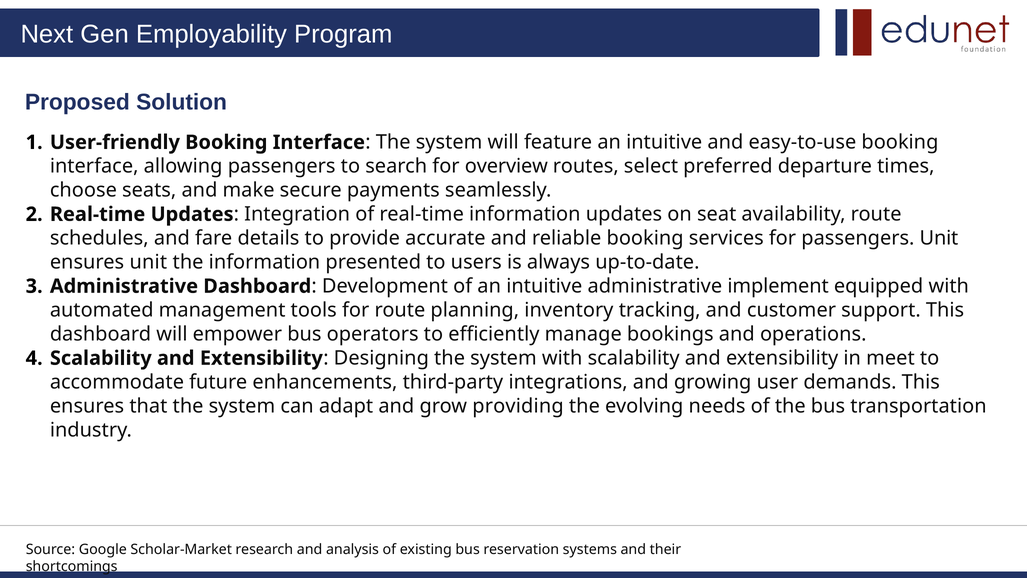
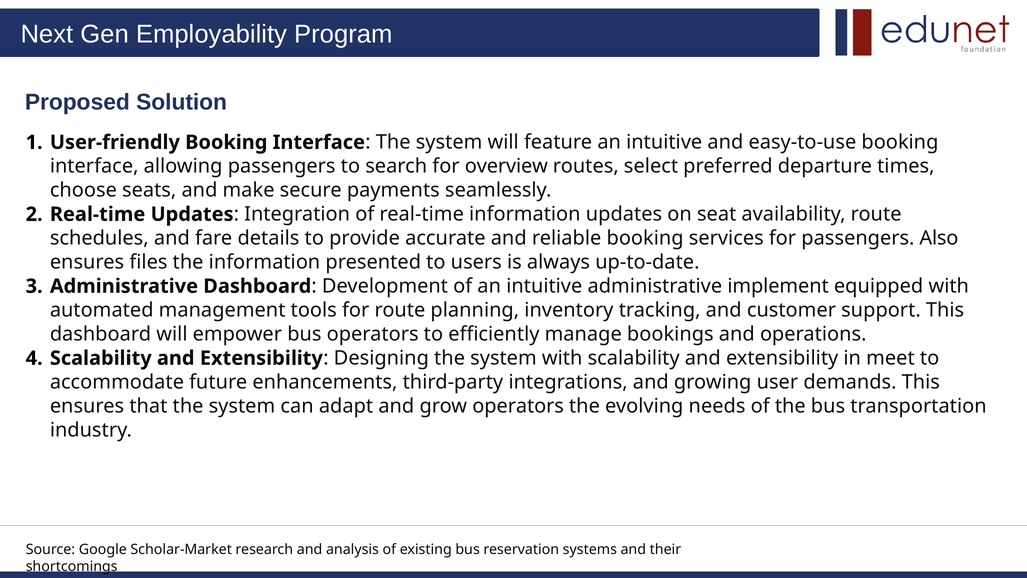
passengers Unit: Unit -> Also (939, 238)
ensures unit: unit -> files (148, 262)
grow providing: providing -> operators (518, 406)
